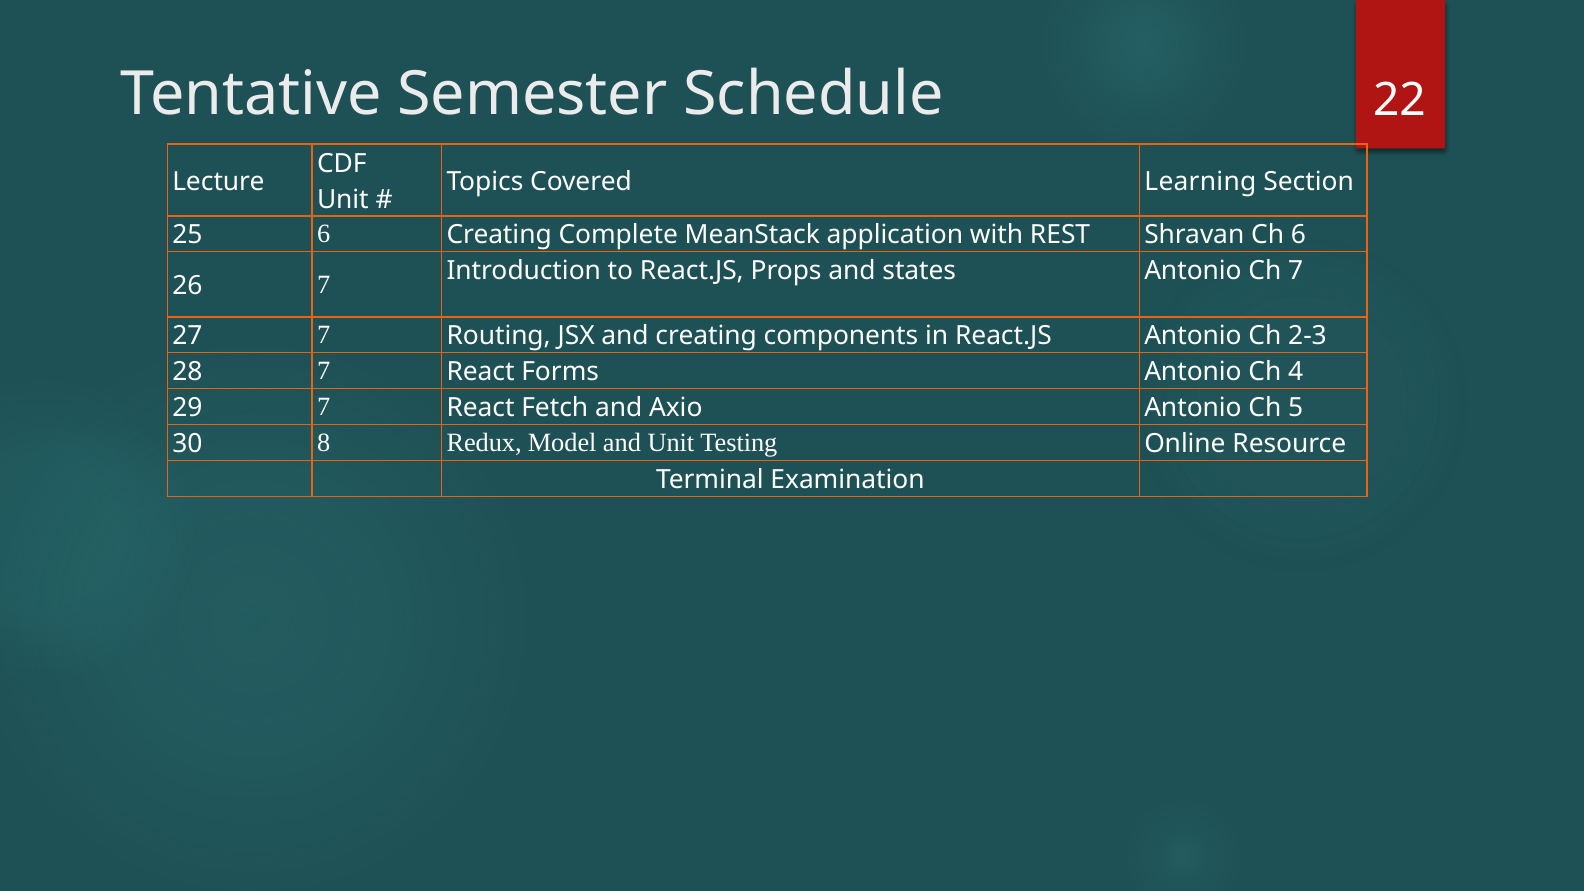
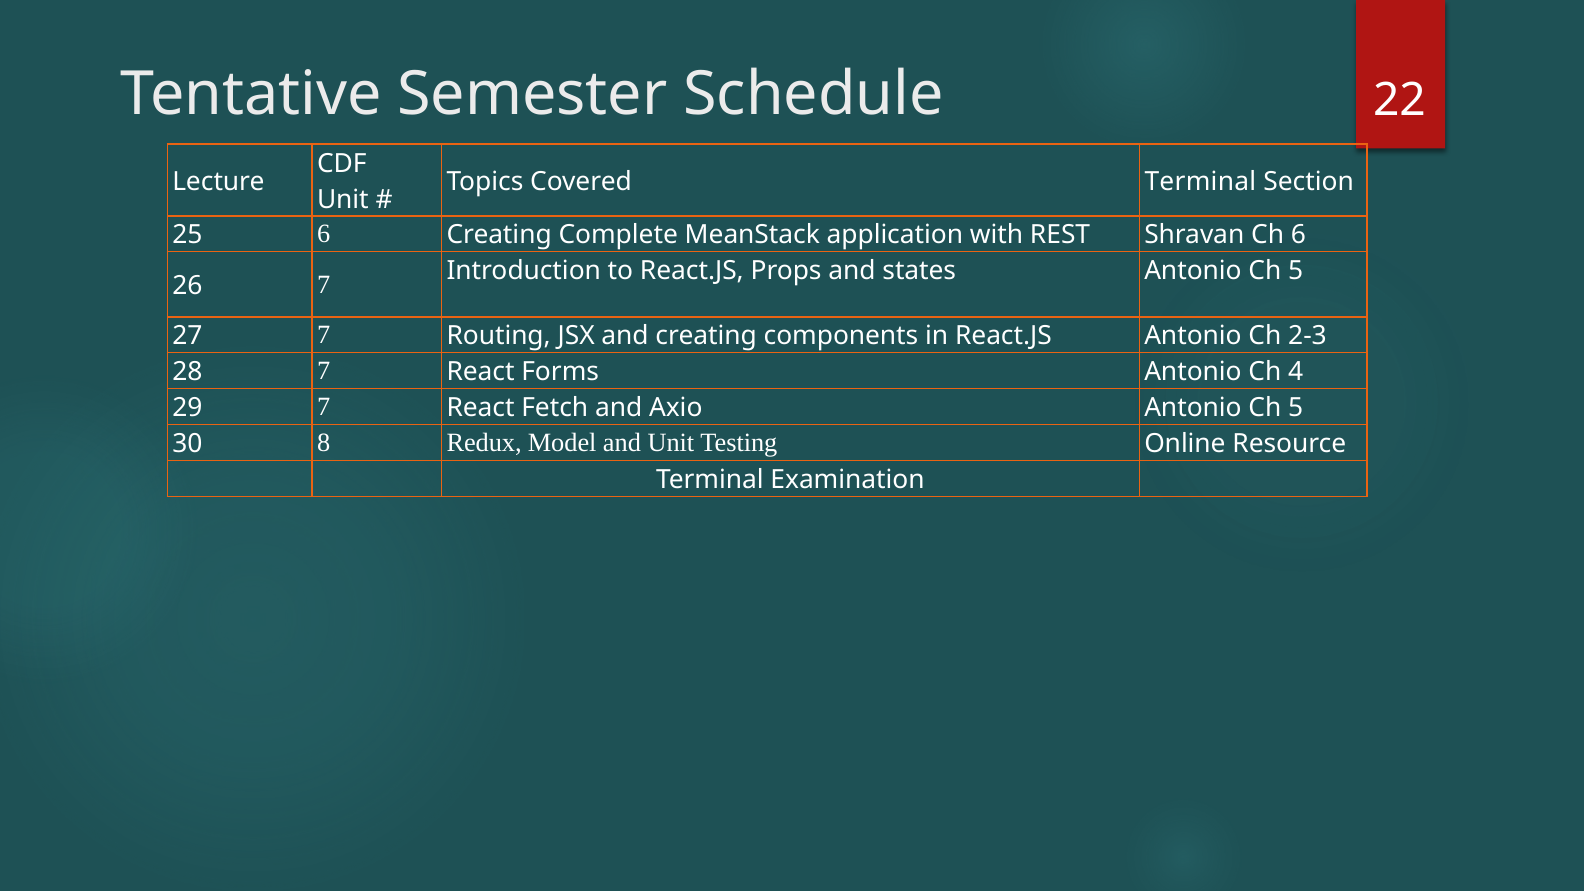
Covered Learning: Learning -> Terminal (1200, 181)
states Antonio Ch 7: 7 -> 5 (1296, 271)
